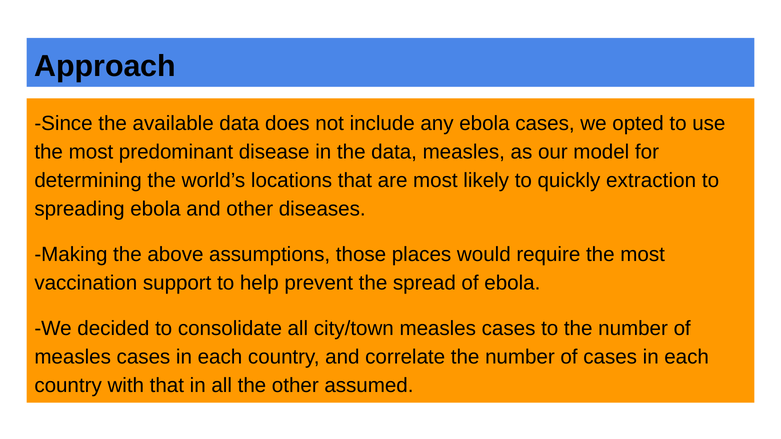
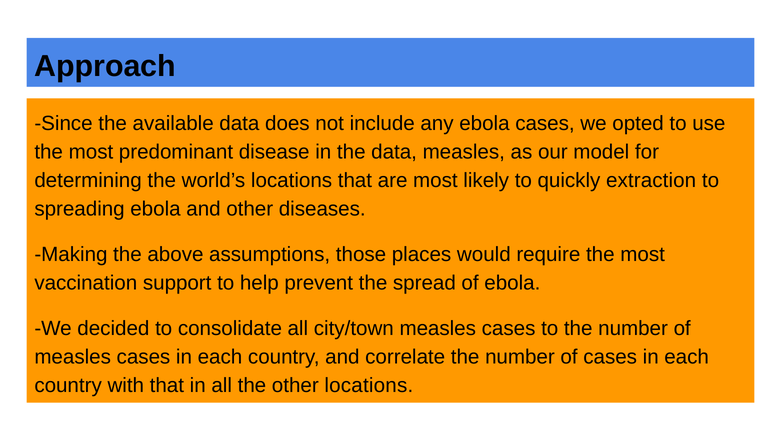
other assumed: assumed -> locations (369, 386)
